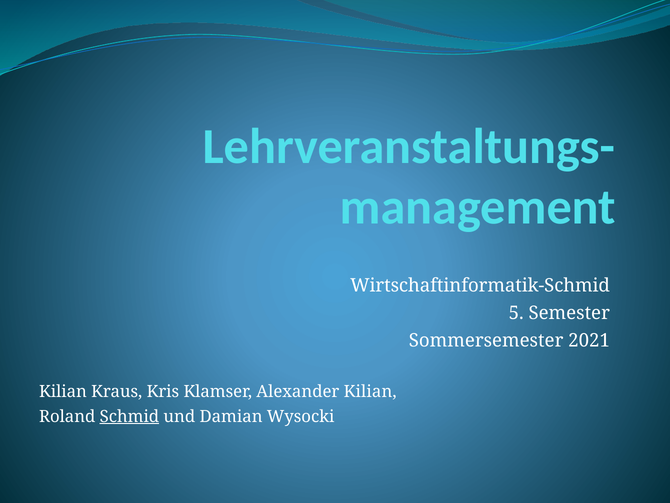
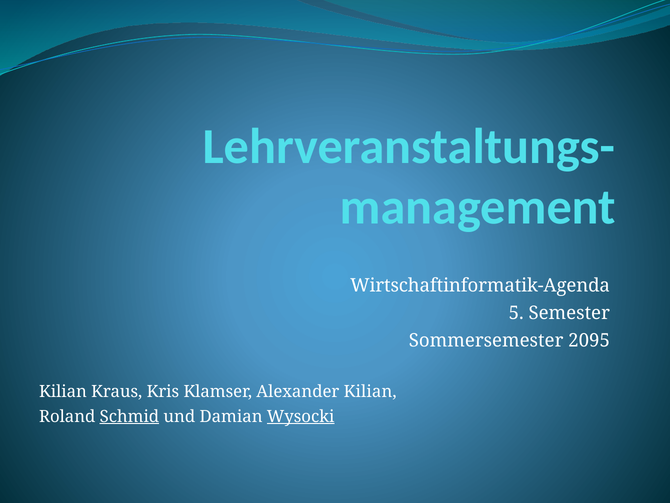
Wirtschaftinformatik-Schmid: Wirtschaftinformatik-Schmid -> Wirtschaftinformatik-Agenda (480, 285)
2021: 2021 -> 2095 (589, 340)
Wysocki underline: none -> present (301, 416)
